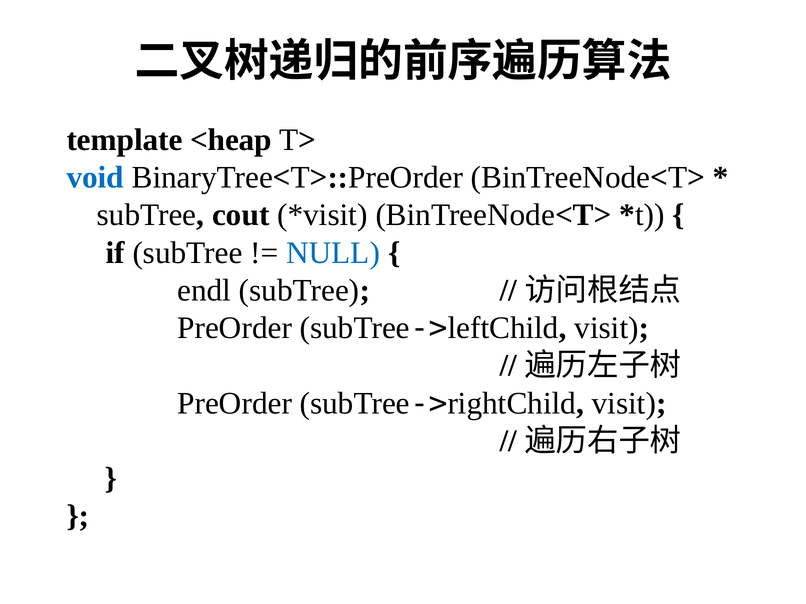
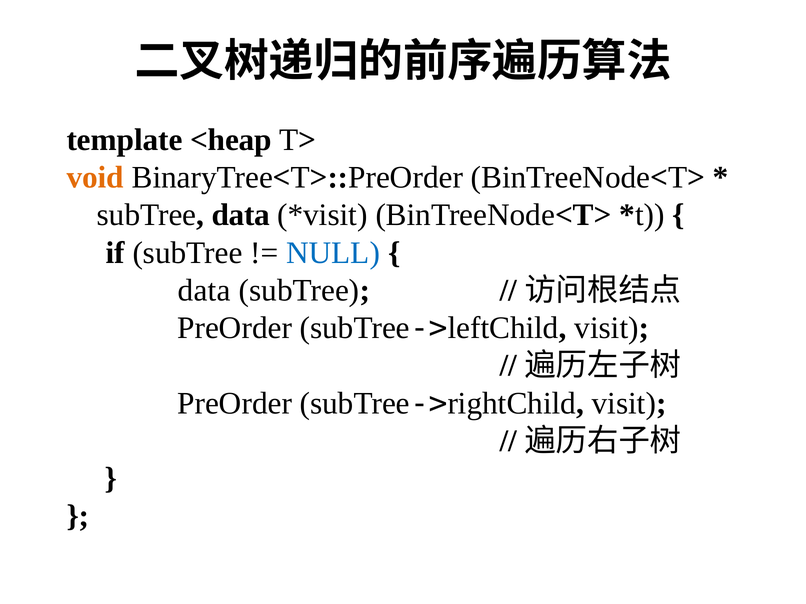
void colour: blue -> orange (95, 178)
subTree cout: cout -> data (241, 215)
endl: endl -> data (204, 291)
